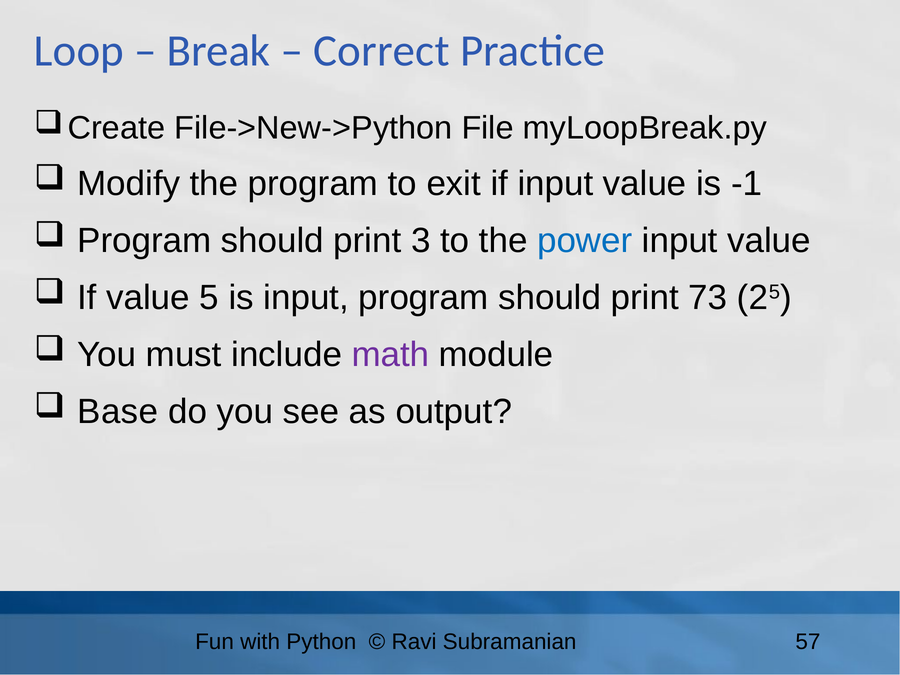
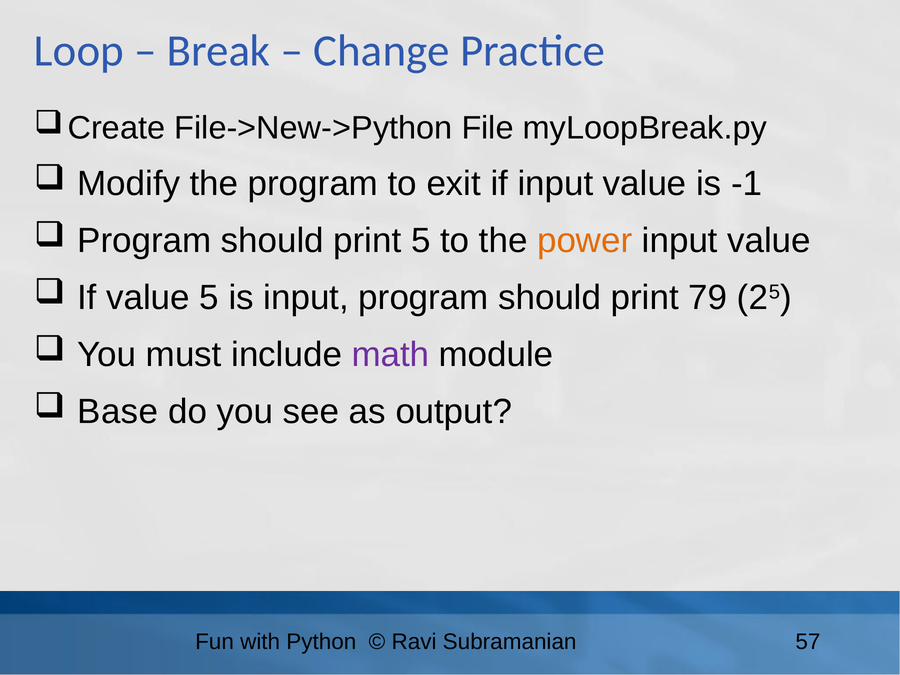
Correct: Correct -> Change (381, 51)
print 3: 3 -> 5 (421, 241)
power colour: blue -> orange (585, 241)
73: 73 -> 79 (708, 298)
